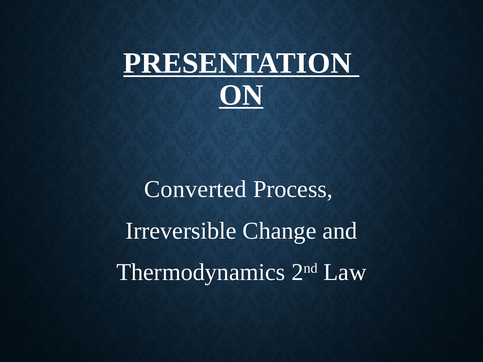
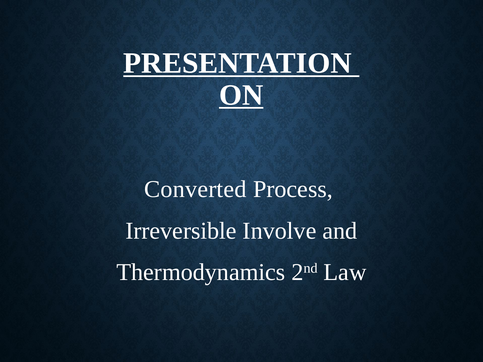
Change: Change -> Involve (280, 231)
